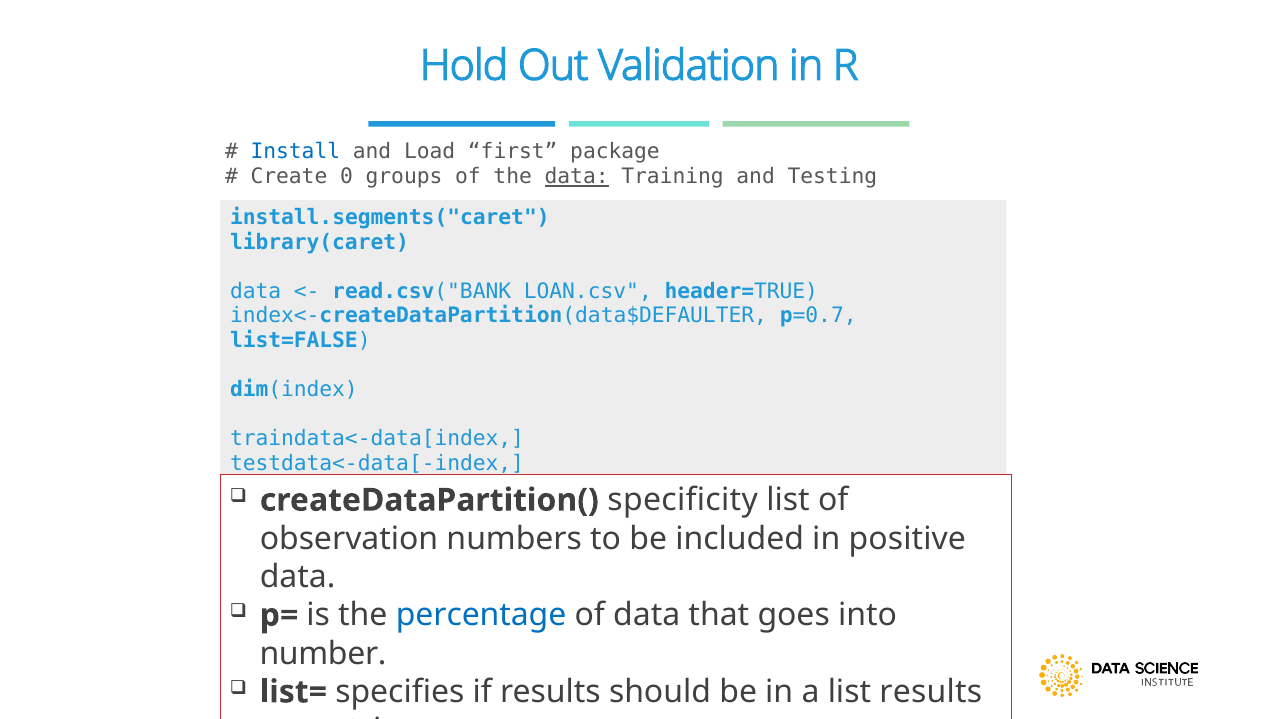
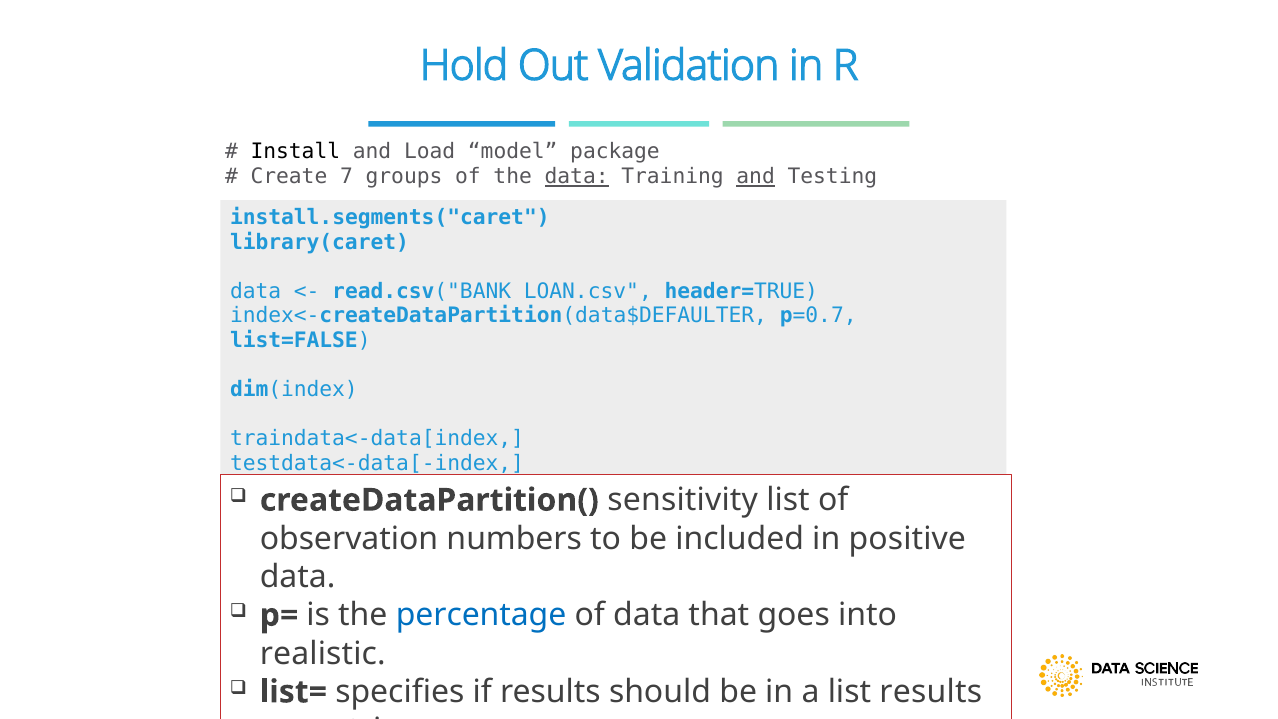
Install colour: blue -> black (295, 151)
first: first -> model (513, 151)
0: 0 -> 7 (346, 177)
and underline: none -> present (756, 177)
specificity: specificity -> sensitivity (683, 500)
number: number -> realistic (323, 653)
